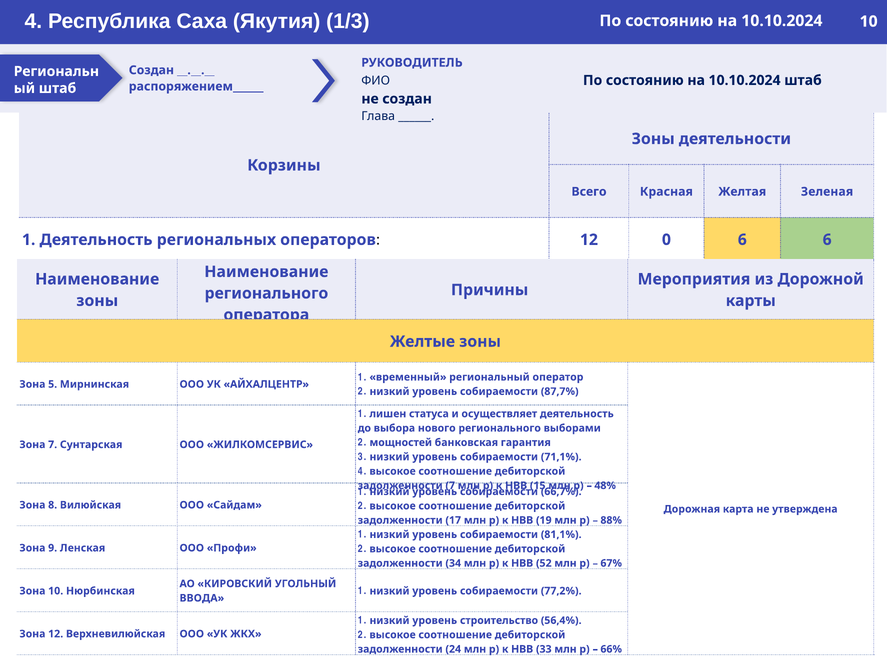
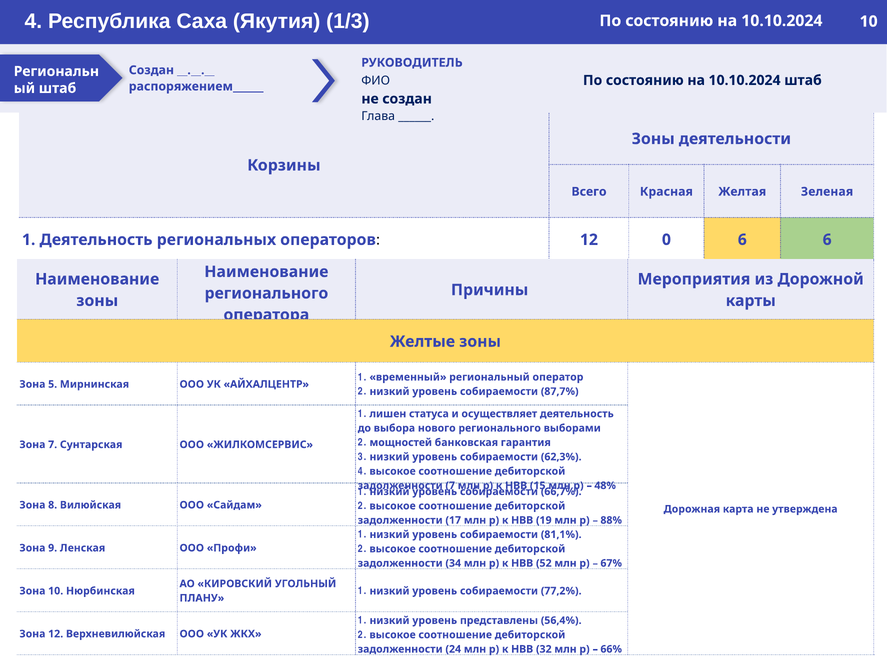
71,1%: 71,1% -> 62,3% (561, 457)
ВВОДА: ВВОДА -> ПЛАНУ (202, 598)
строительство: строительство -> представлены (499, 621)
33: 33 -> 32 (544, 649)
